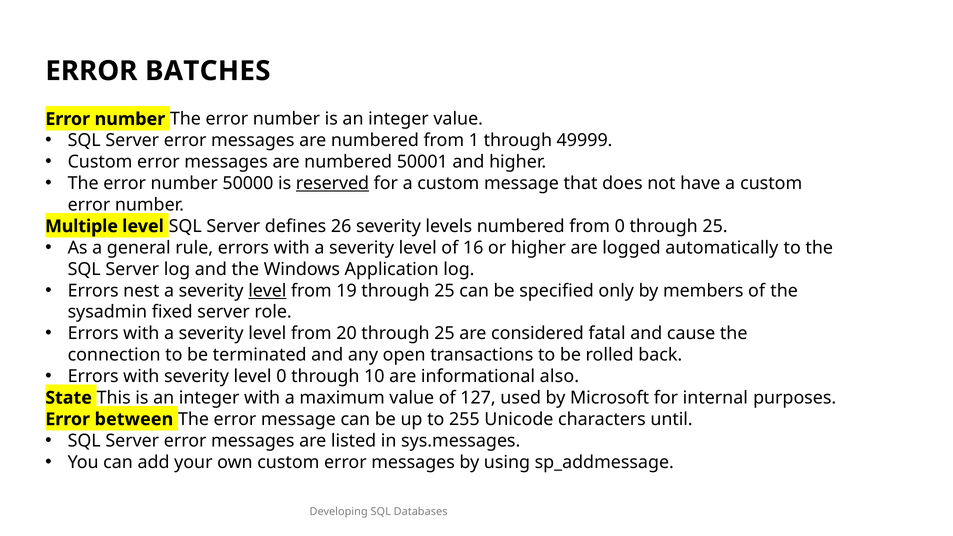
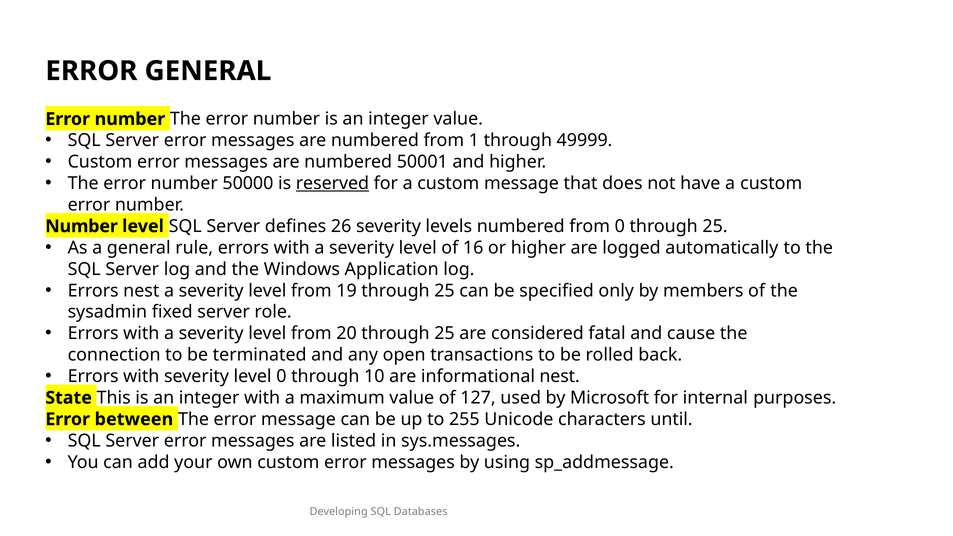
ERROR BATCHES: BATCHES -> GENERAL (208, 71)
Multiple: Multiple -> Number (82, 226)
level underline: present -> none (267, 291)
informational also: also -> nest (560, 376)
